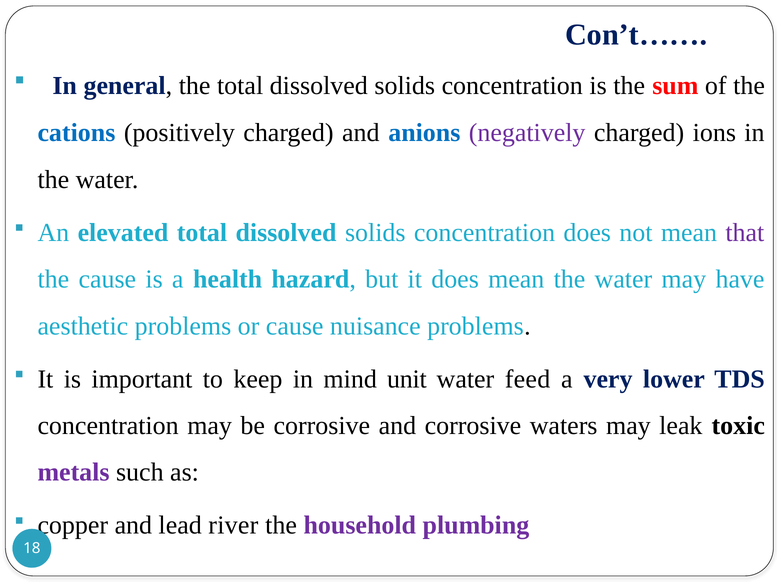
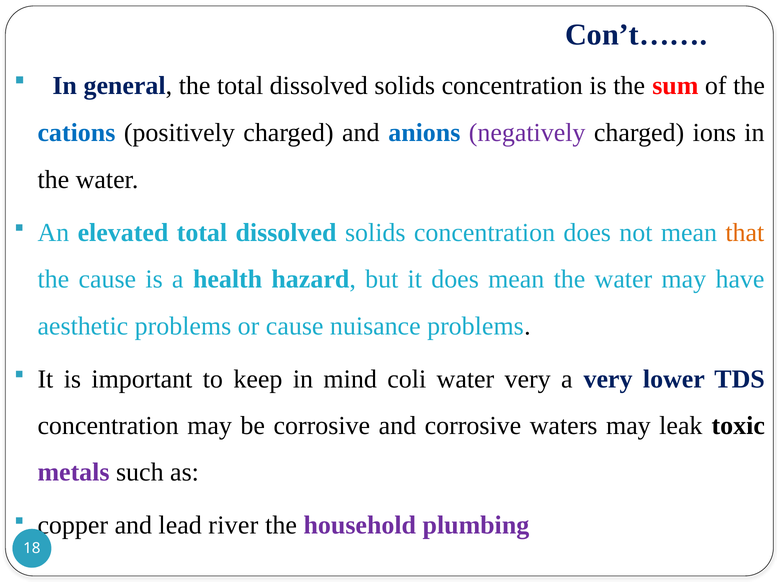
that colour: purple -> orange (745, 233)
unit: unit -> coli (407, 379)
water feed: feed -> very (528, 379)
